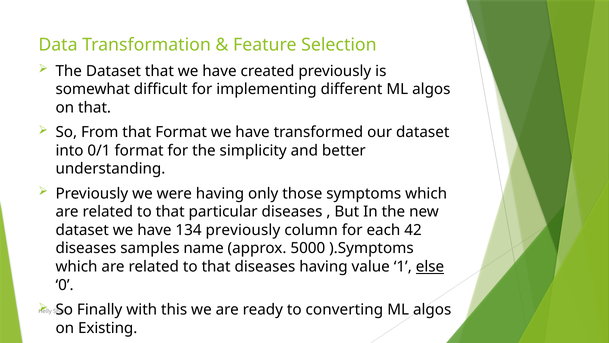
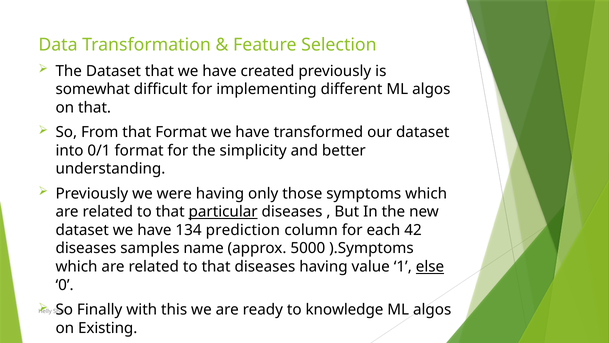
particular underline: none -> present (223, 212)
134 previously: previously -> prediction (243, 230)
converting: converting -> knowledge (344, 309)
